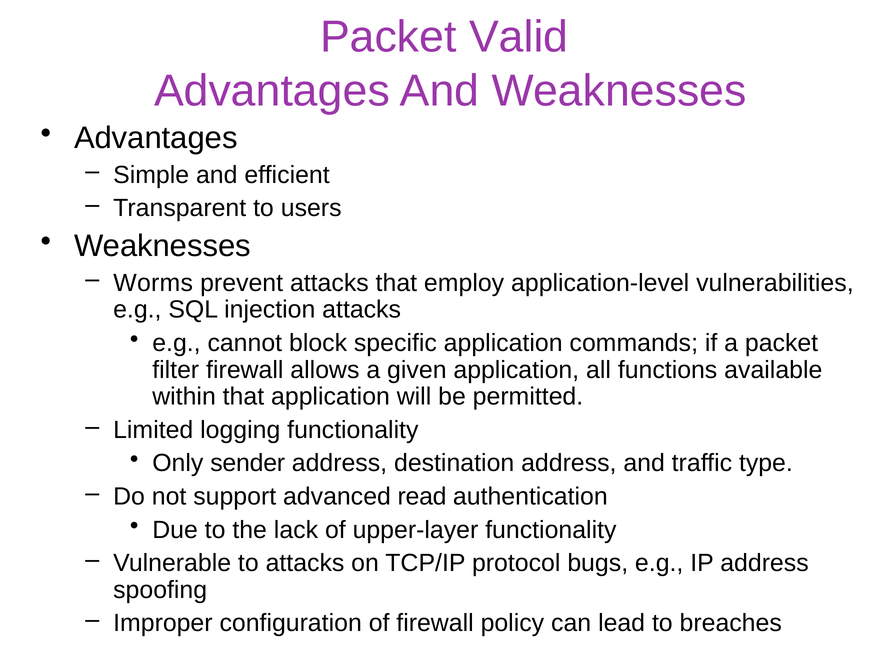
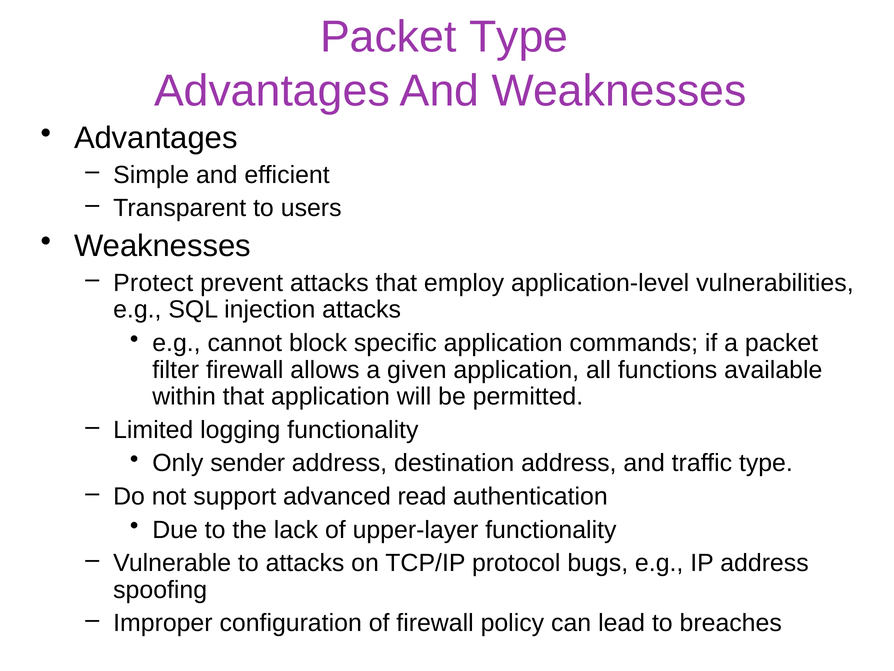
Packet Valid: Valid -> Type (519, 37)
Worms: Worms -> Protect (153, 283)
